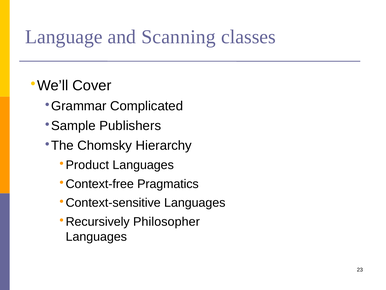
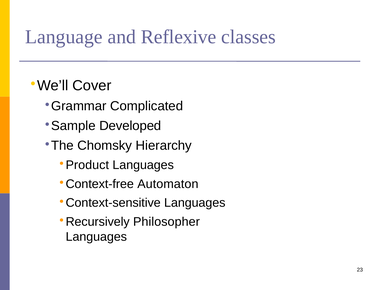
Scanning: Scanning -> Reflexive (179, 37)
Publishers: Publishers -> Developed (130, 126)
Pragmatics: Pragmatics -> Automaton (168, 184)
